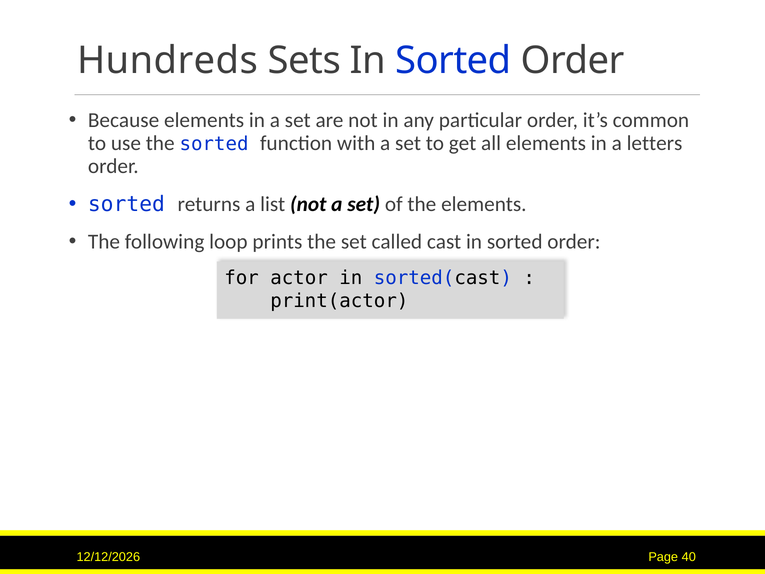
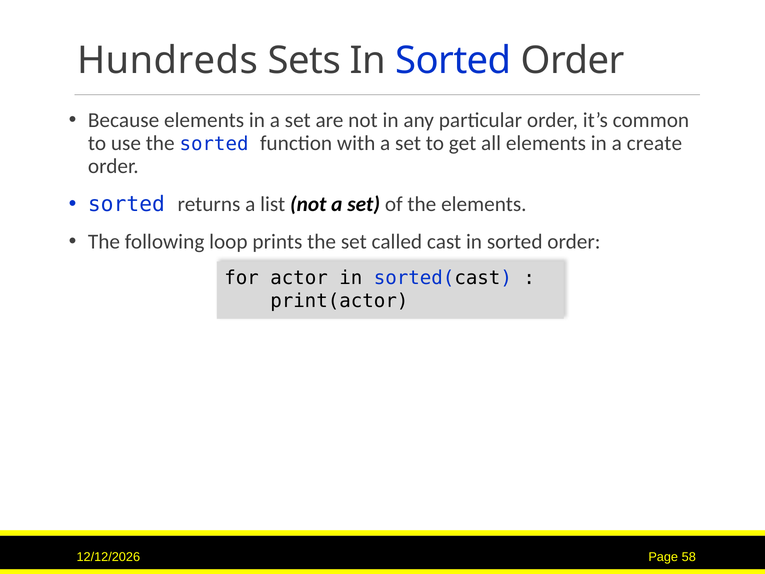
letters: letters -> create (654, 143)
40: 40 -> 58 (689, 557)
